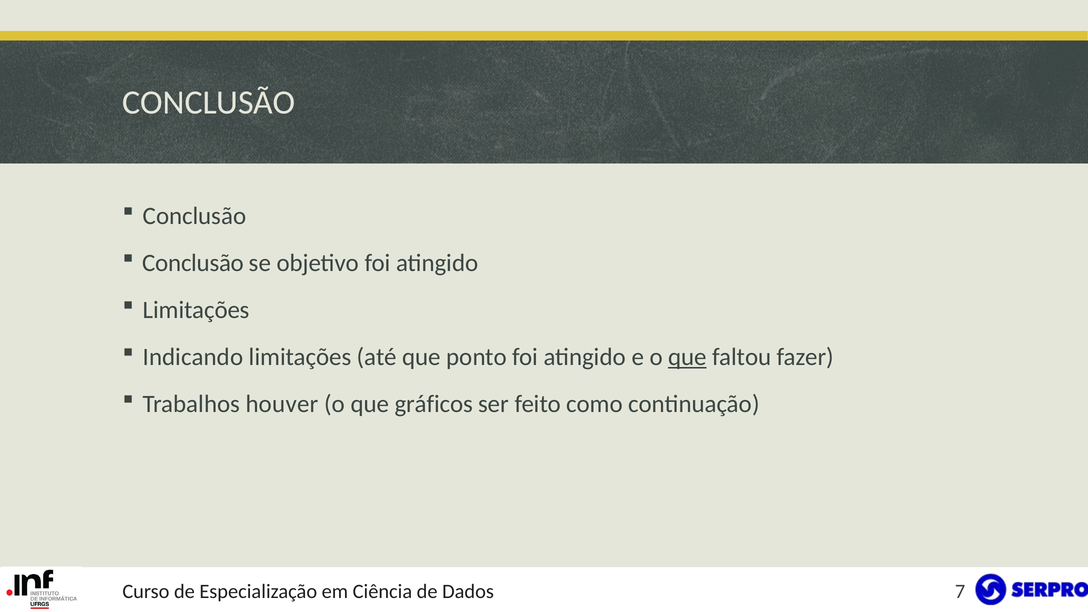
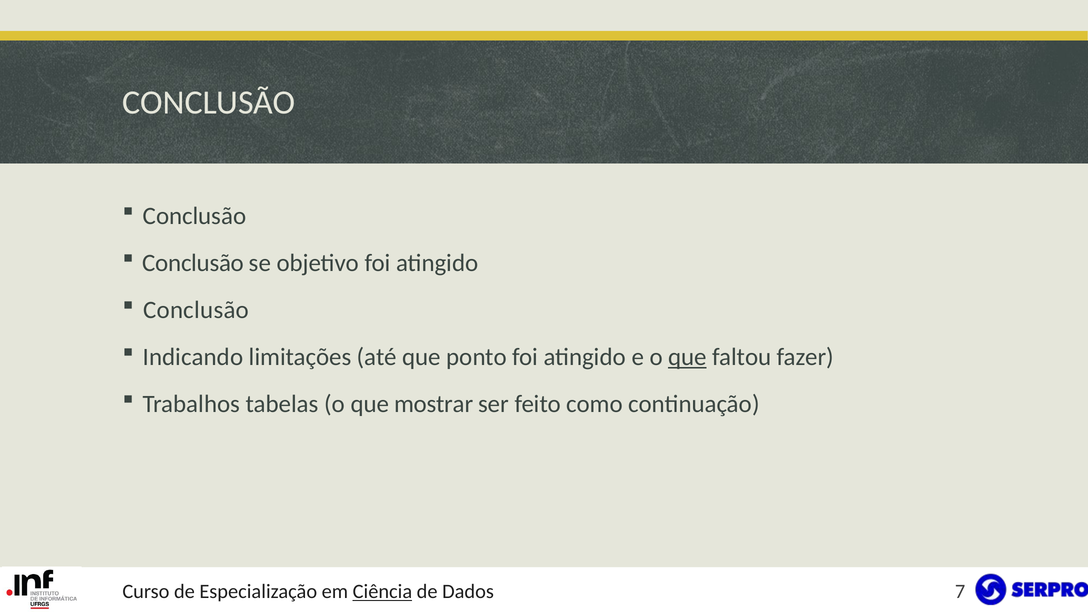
Limitações: Limitações -> Conclusão (196, 310)
houver: houver -> tabelas (282, 404)
gráficos: gráficos -> mostrar (434, 404)
Ciência underline: none -> present (382, 592)
